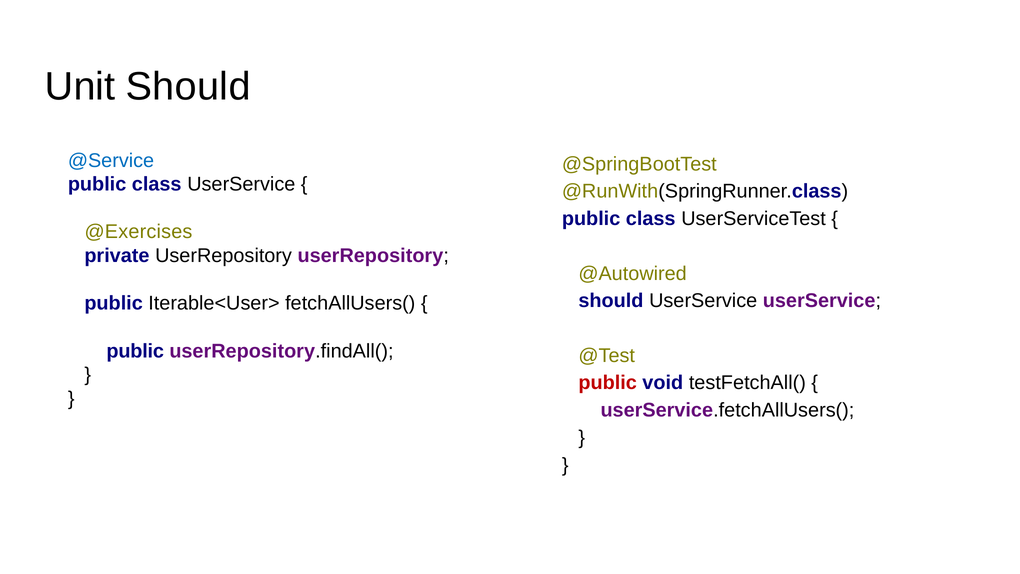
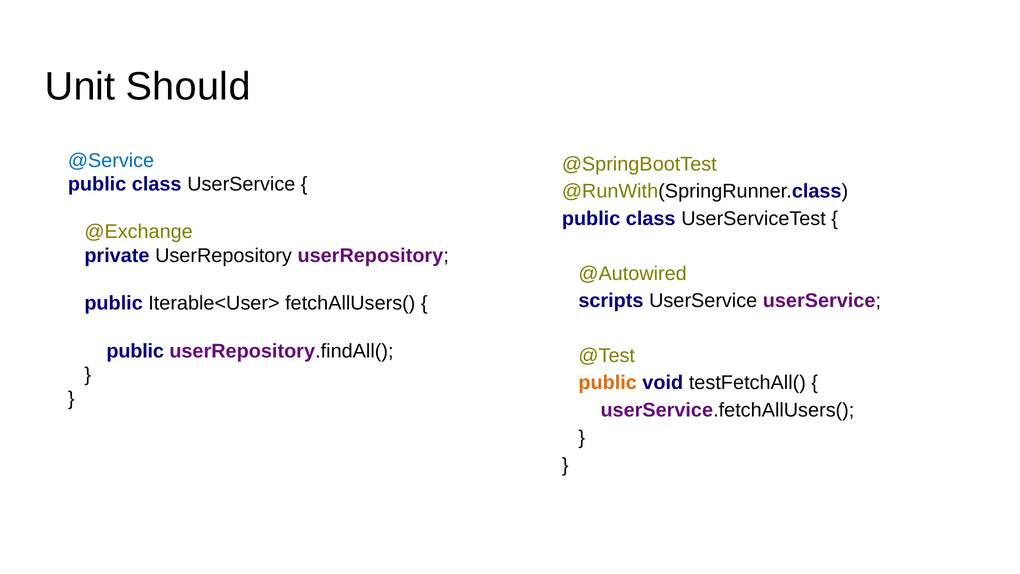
@Exercises: @Exercises -> @Exchange (139, 232)
should: should -> scripts (611, 301)
public colour: red -> orange (608, 383)
